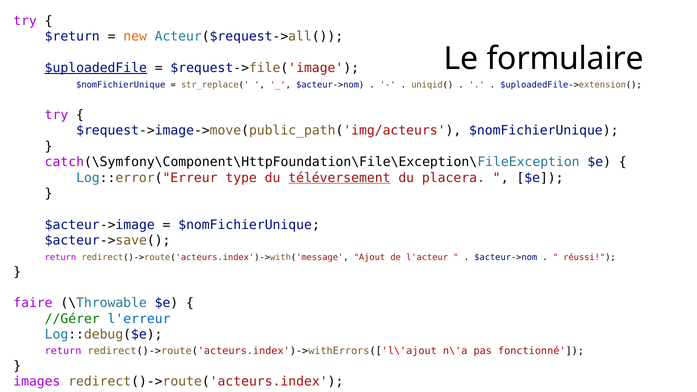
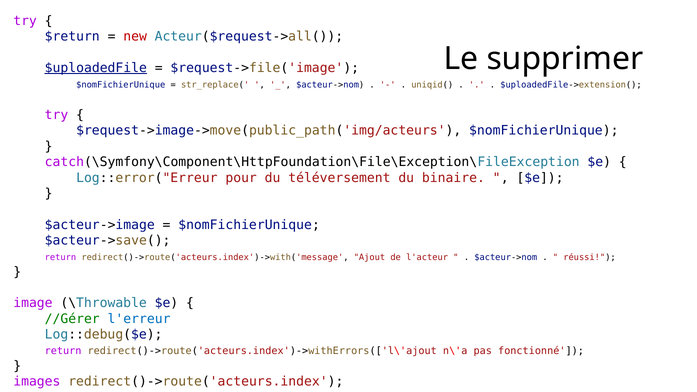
new colour: orange -> red (135, 37)
formulaire: formulaire -> supprimer (565, 59)
type: type -> pour (241, 178)
téléversement underline: present -> none (339, 178)
placera: placera -> binaire (453, 178)
faire: faire -> image (33, 303)
